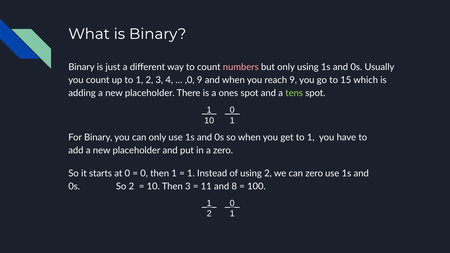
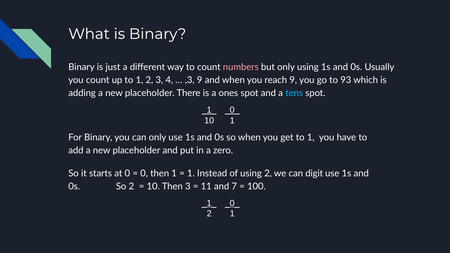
,0: ,0 -> ,3 (190, 80)
15: 15 -> 93 (346, 80)
tens colour: light green -> light blue (294, 93)
can zero: zero -> digit (314, 173)
8: 8 -> 7 (234, 186)
